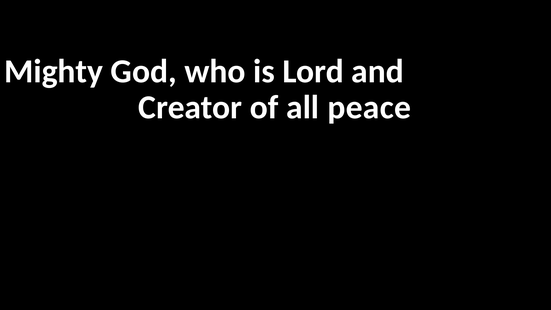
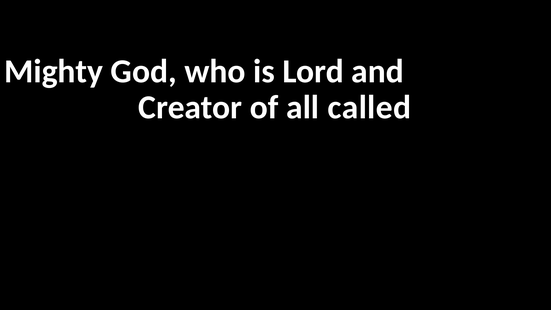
peace: peace -> called (369, 107)
